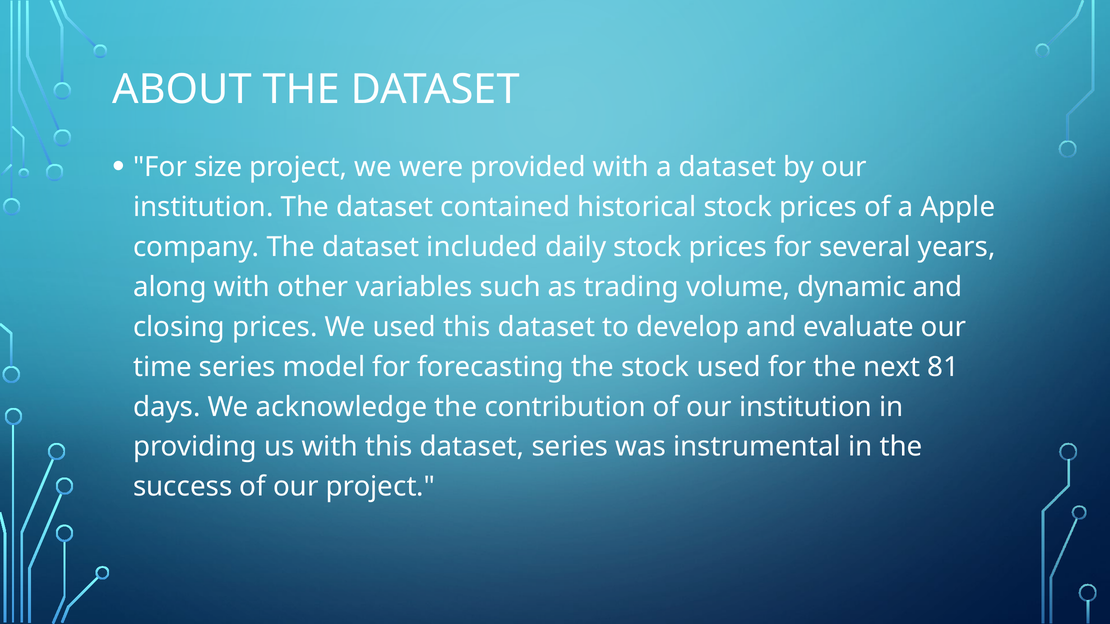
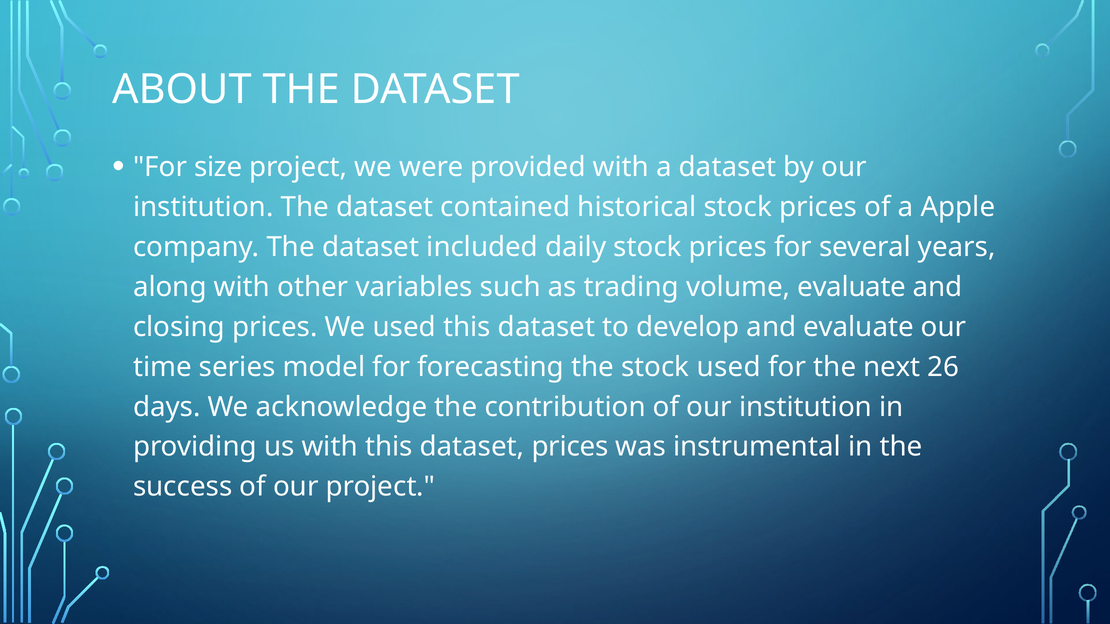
volume dynamic: dynamic -> evaluate (852, 287)
81: 81 -> 26 (943, 367)
dataset series: series -> prices (570, 447)
